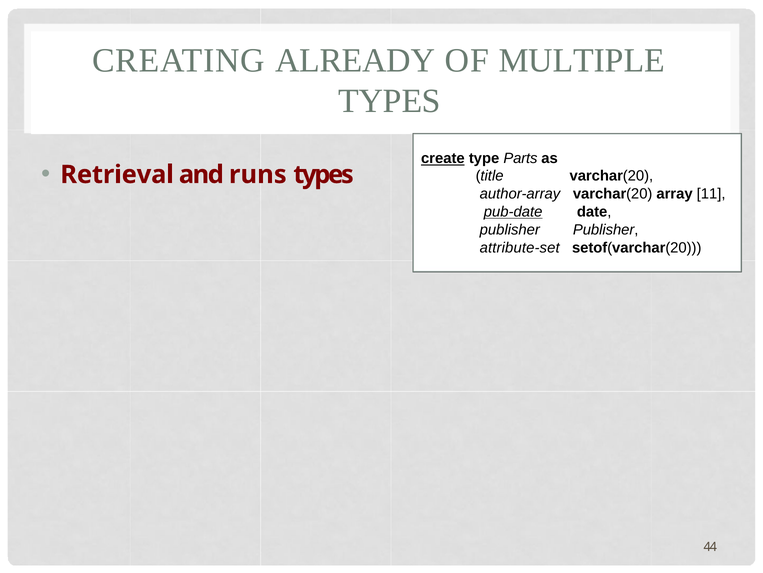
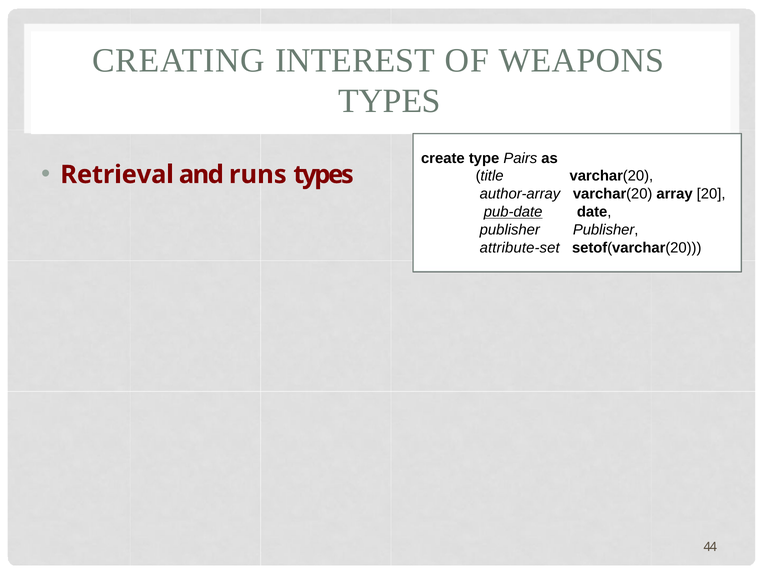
ALREADY: ALREADY -> INTEREST (355, 61)
MULTIPLE: MULTIPLE -> WEAPONS (581, 61)
create underline: present -> none (443, 158)
Parts: Parts -> Pairs (520, 158)
11: 11 -> 20 (711, 194)
